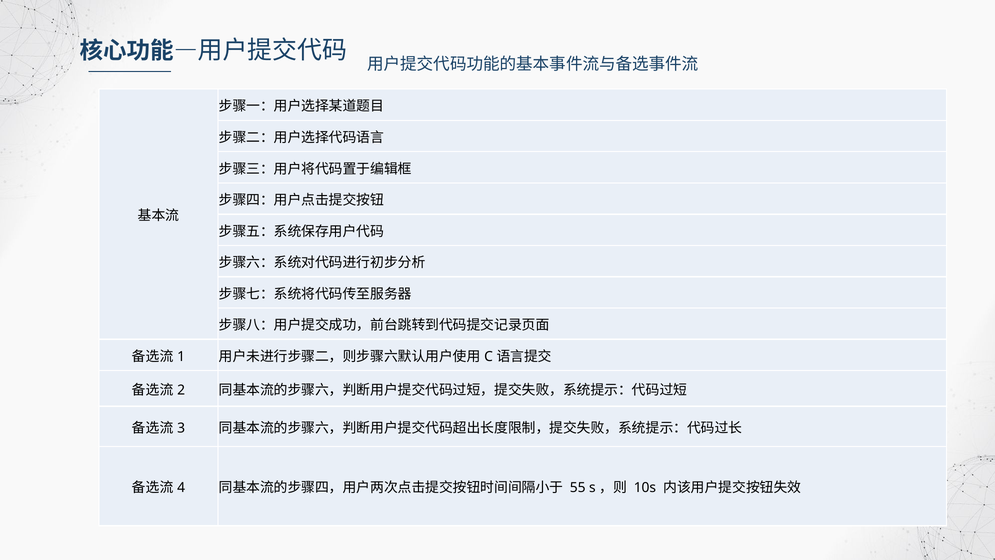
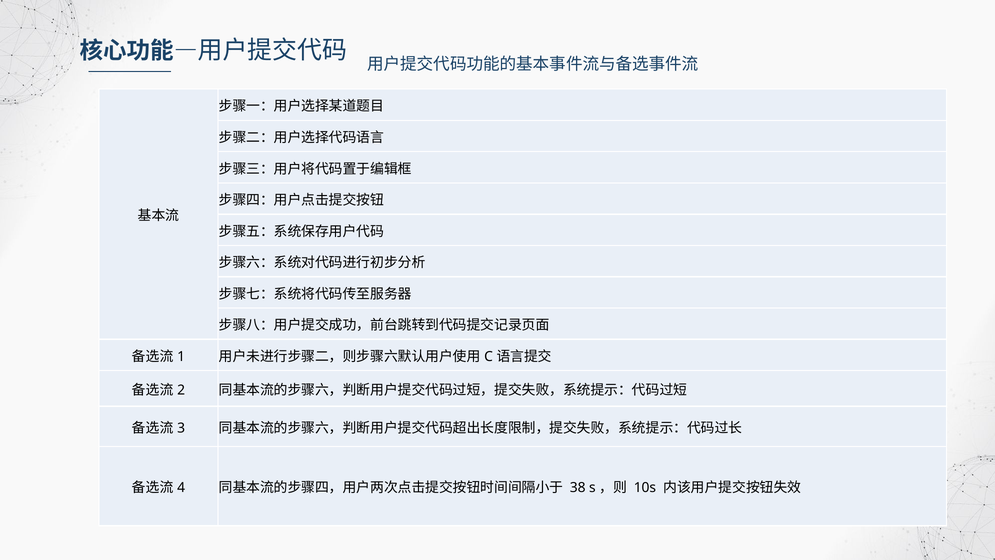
55: 55 -> 38 (578, 488)
